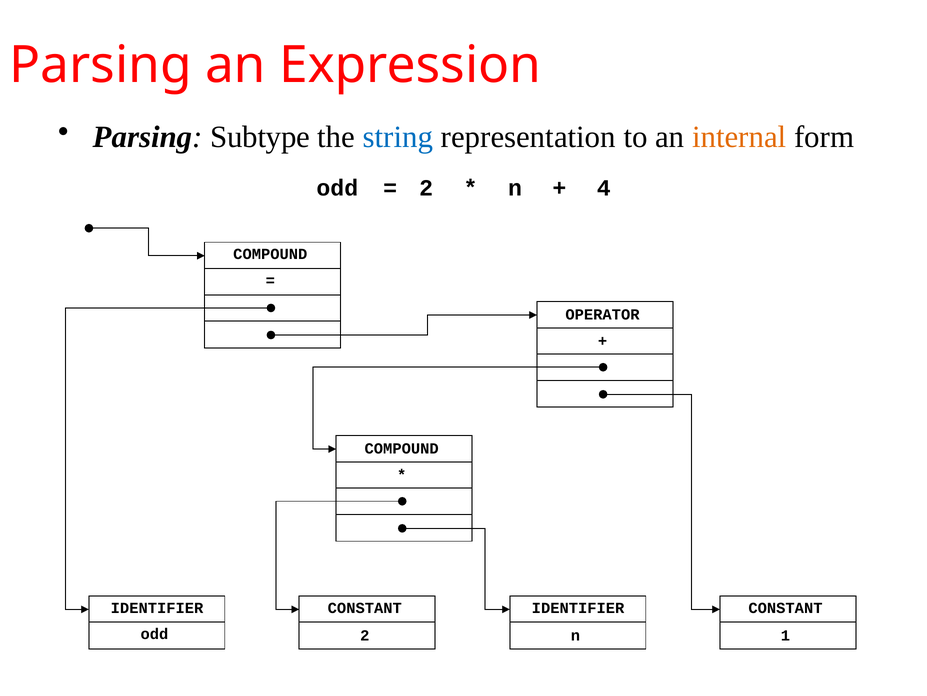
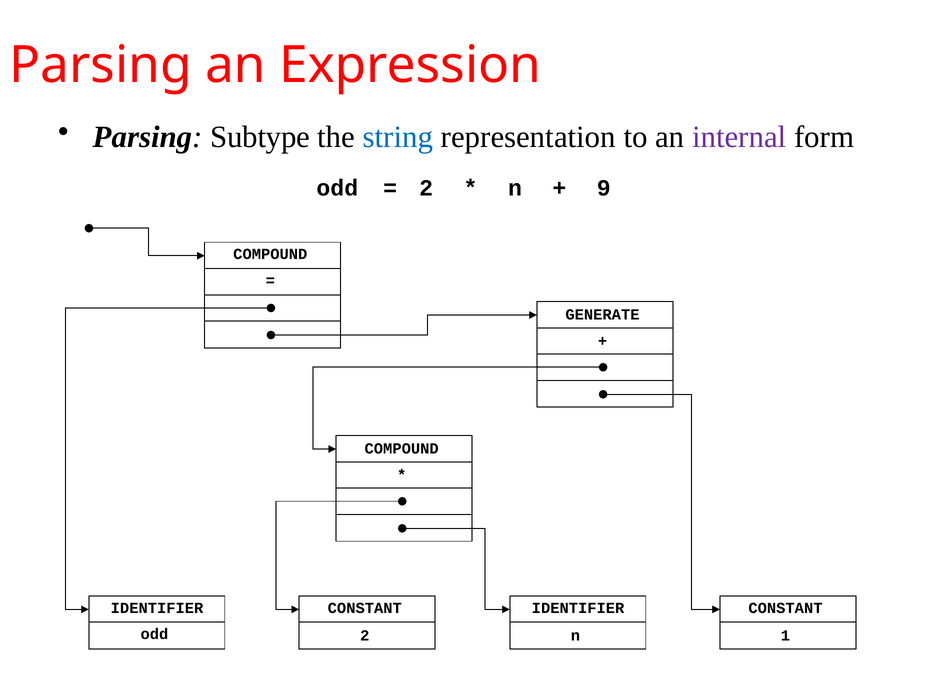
internal colour: orange -> purple (739, 137)
4: 4 -> 9 (604, 188)
OPERATOR: OPERATOR -> GENERATE (602, 315)
